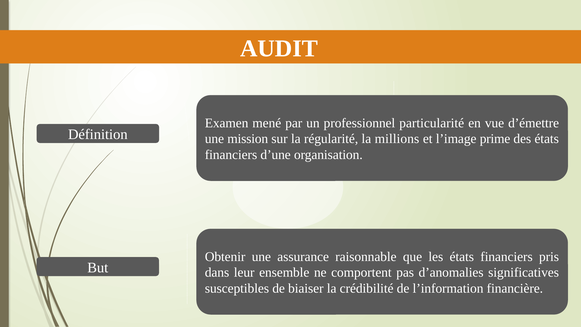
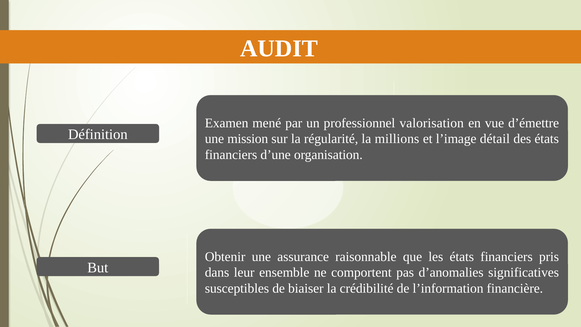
particularité: particularité -> valorisation (432, 123)
prime: prime -> détail (495, 139)
